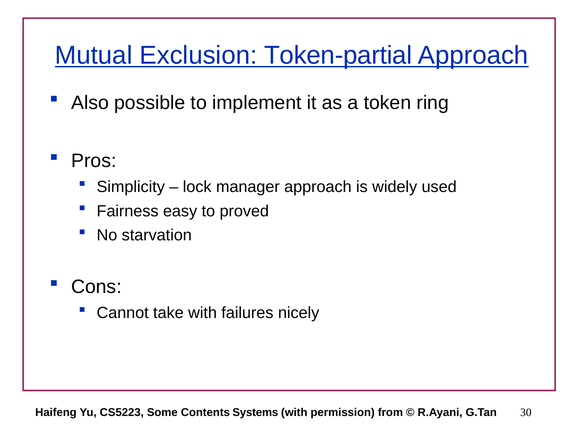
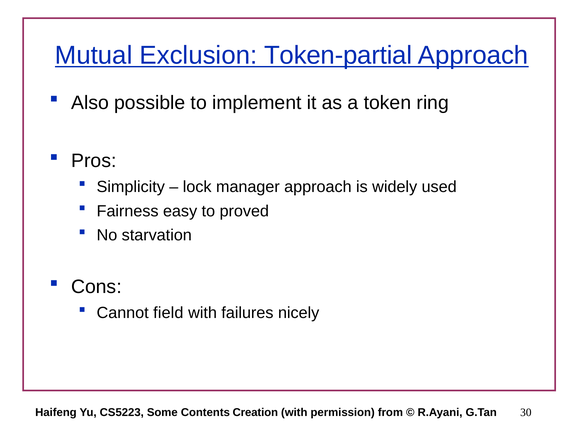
take: take -> field (168, 313)
Systems: Systems -> Creation (255, 412)
